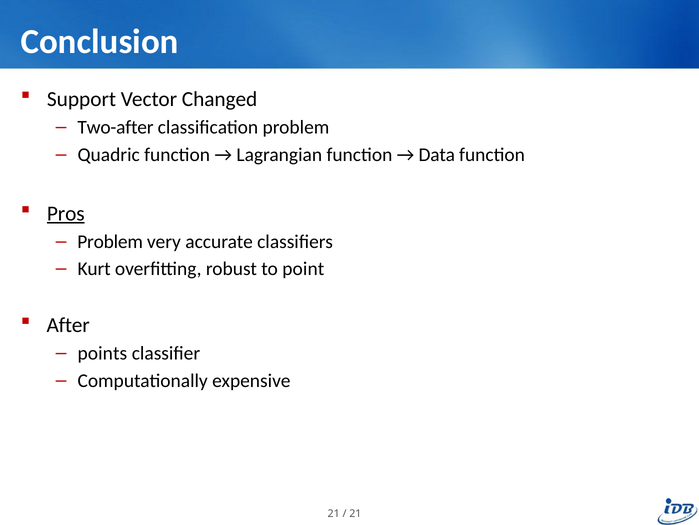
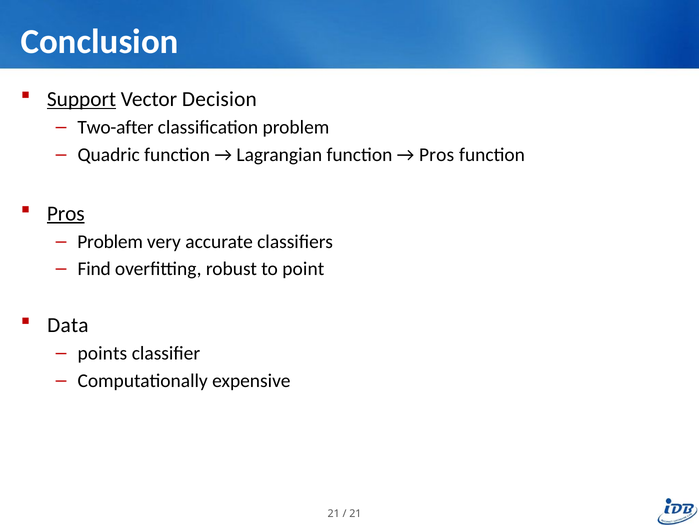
Support underline: none -> present (81, 99)
Changed: Changed -> Decision (219, 99)
Data: Data -> Pros (437, 155)
Kurt: Kurt -> Find (94, 269)
After: After -> Data (68, 325)
